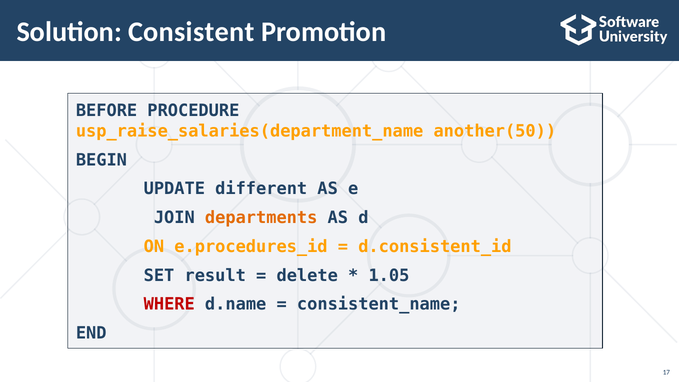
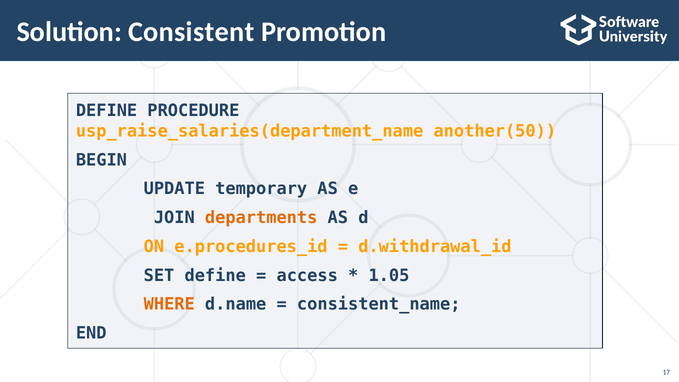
BEFORE: BEFORE -> DEFINE (107, 111)
different: different -> temporary (261, 189)
d.consistent_id: d.consistent_id -> d.withdrawal_id (435, 247)
SET result: result -> define (215, 275)
delete: delete -> access (307, 275)
WHERE colour: red -> orange (169, 304)
